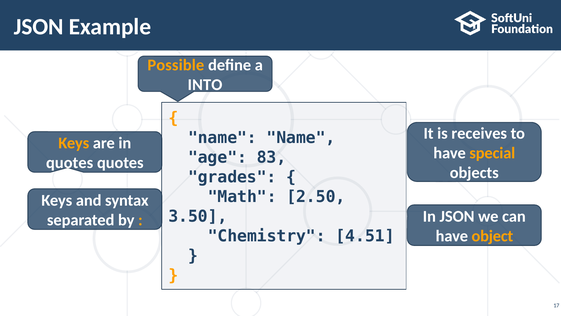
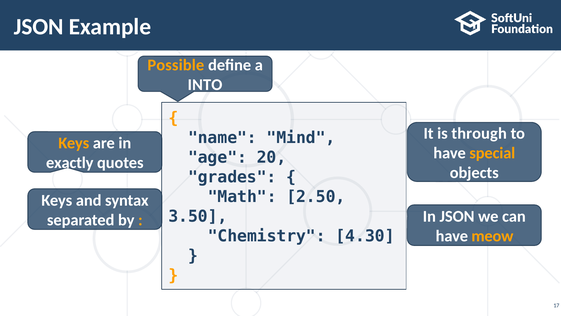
receives: receives -> through (479, 133)
name Name: Name -> Mind (301, 138)
83: 83 -> 20 (272, 157)
quotes: quotes -> exactly (70, 163)
4.51: 4.51 -> 4.30 (365, 236)
object: object -> meow (492, 236)
